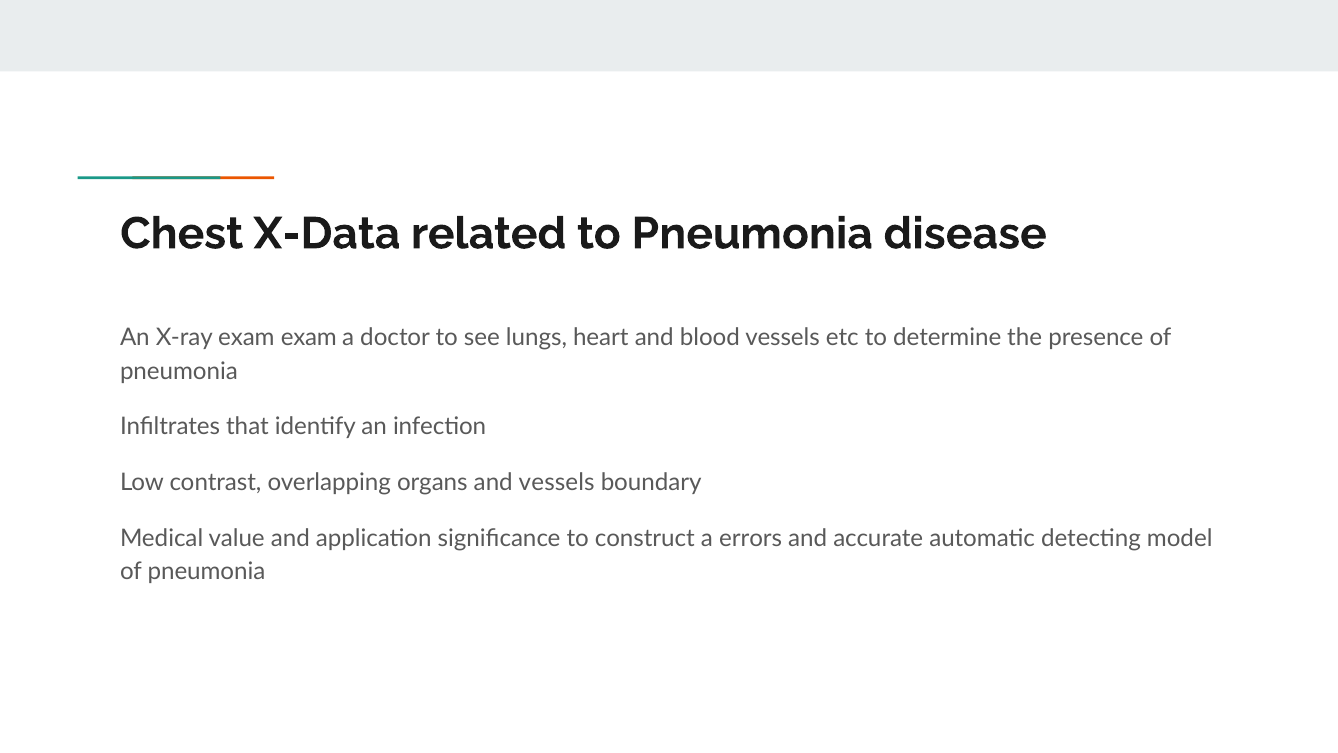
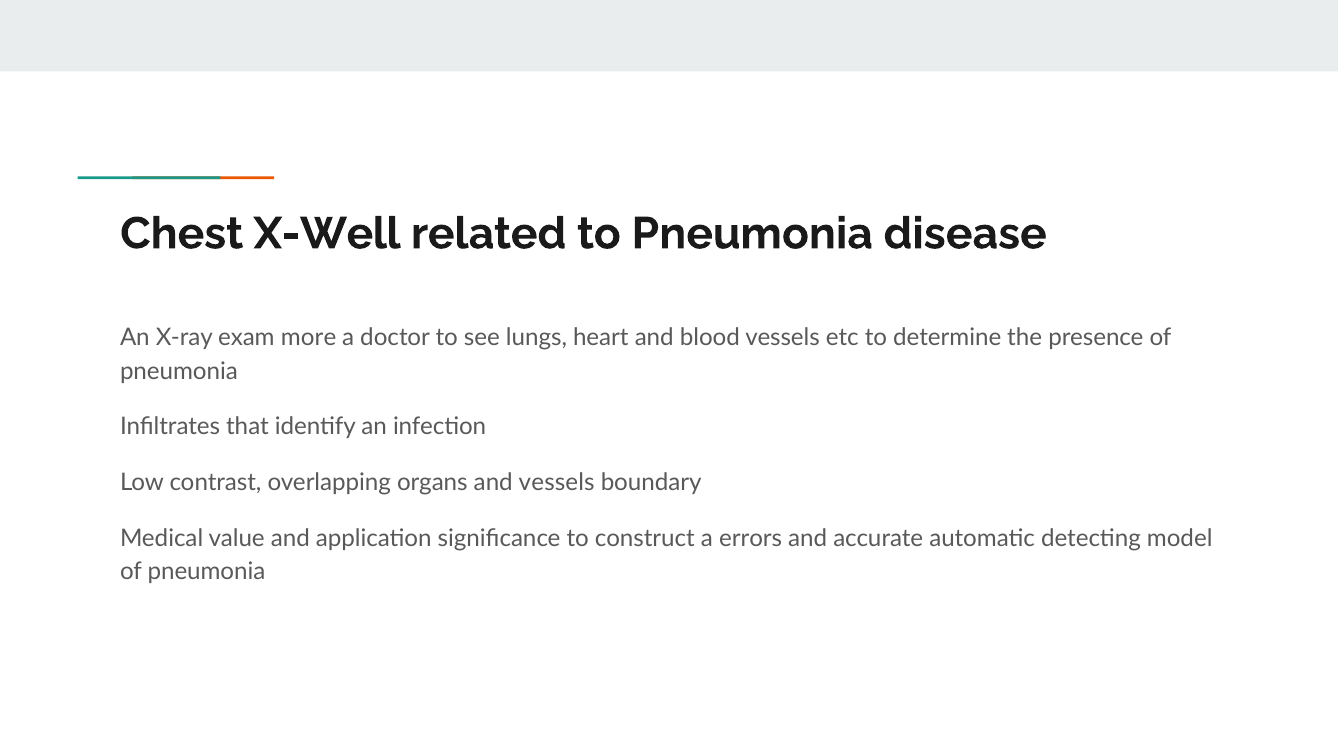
X-Data: X-Data -> X-Well (327, 234)
exam exam: exam -> more (309, 338)
